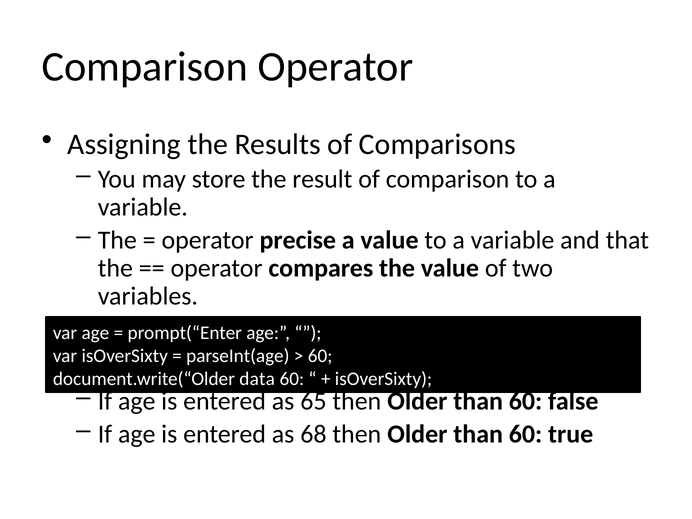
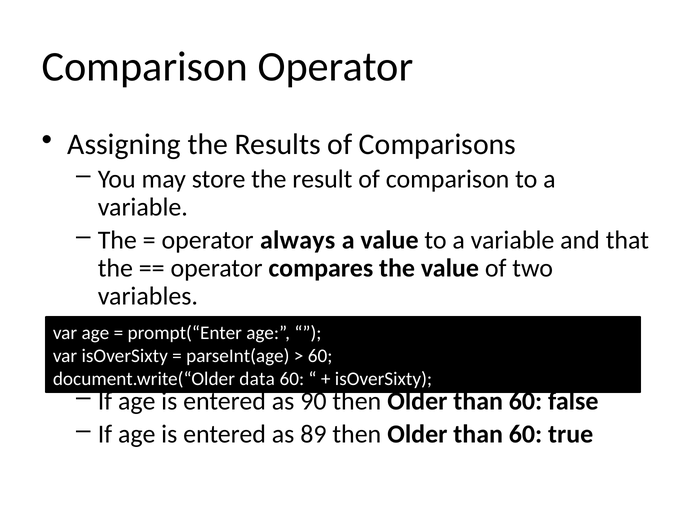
precise: precise -> always (298, 240)
65: 65 -> 90 (313, 401)
68: 68 -> 89 (313, 434)
